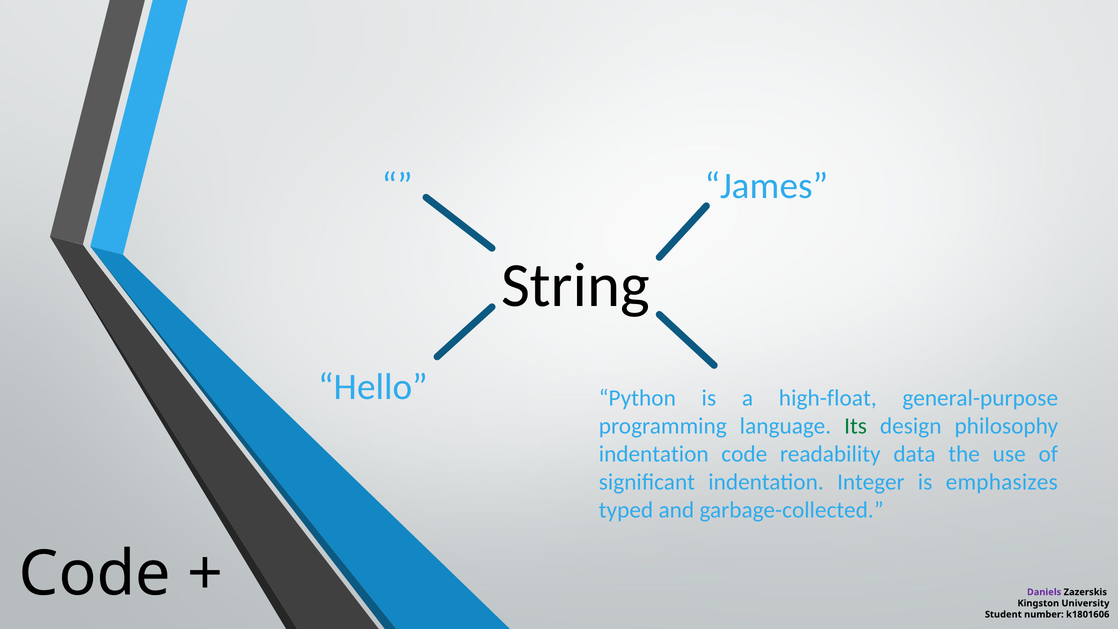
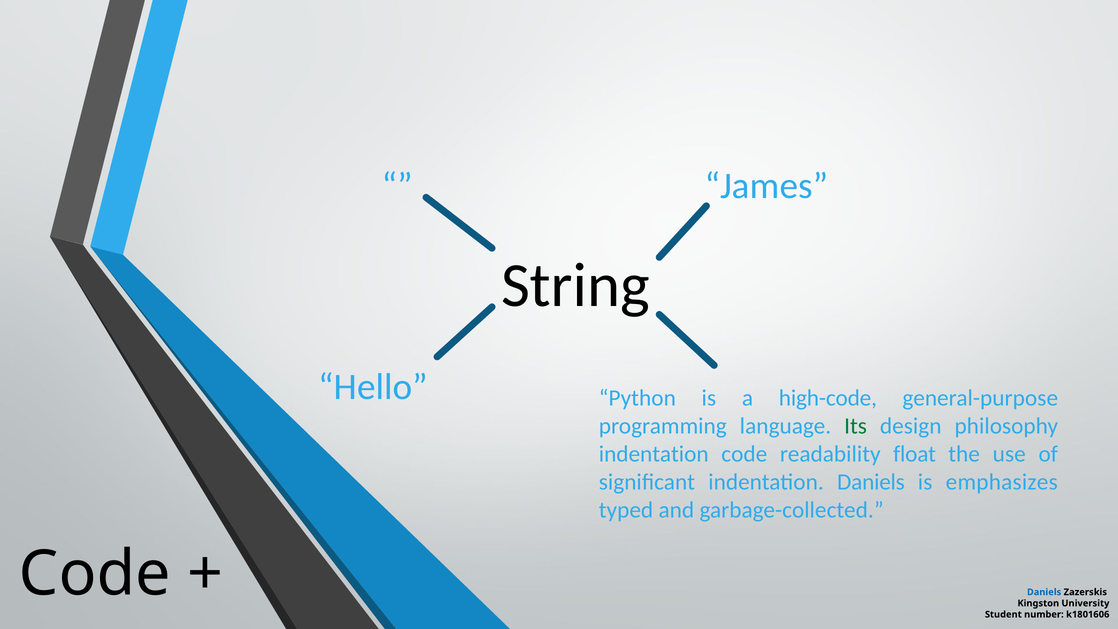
high-float: high-float -> high-code (828, 398)
data: data -> float (915, 454)
indentation Integer: Integer -> Daniels (871, 482)
Daniels colour: purple -> blue (1044, 592)
